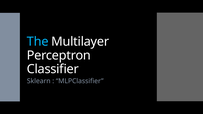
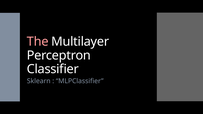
The colour: light blue -> pink (38, 42)
